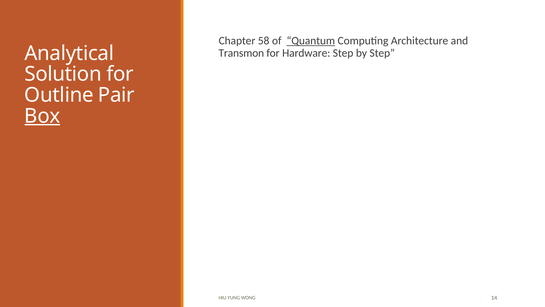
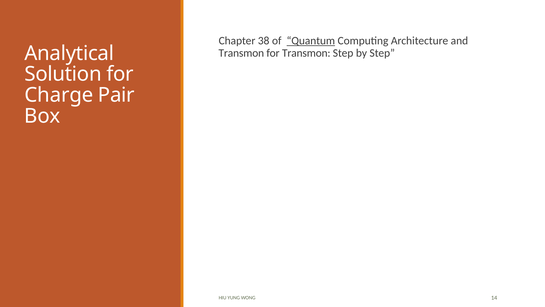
58: 58 -> 38 (264, 41)
for Hardware: Hardware -> Transmon (306, 53)
Outline: Outline -> Charge (59, 95)
Box underline: present -> none (42, 116)
